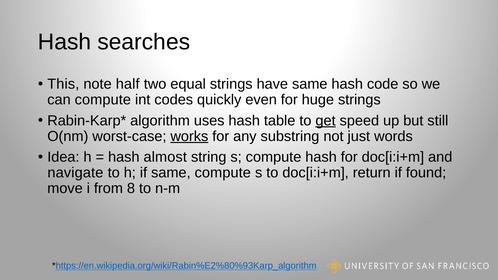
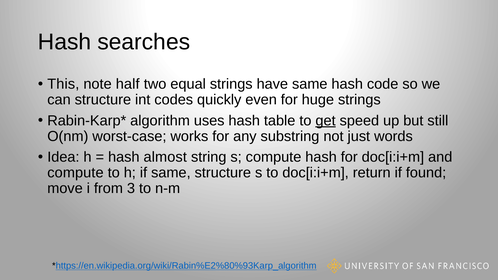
can compute: compute -> structure (103, 100)
works underline: present -> none (189, 136)
navigate: navigate -> compute (75, 173)
same compute: compute -> structure (223, 173)
8: 8 -> 3 (131, 189)
